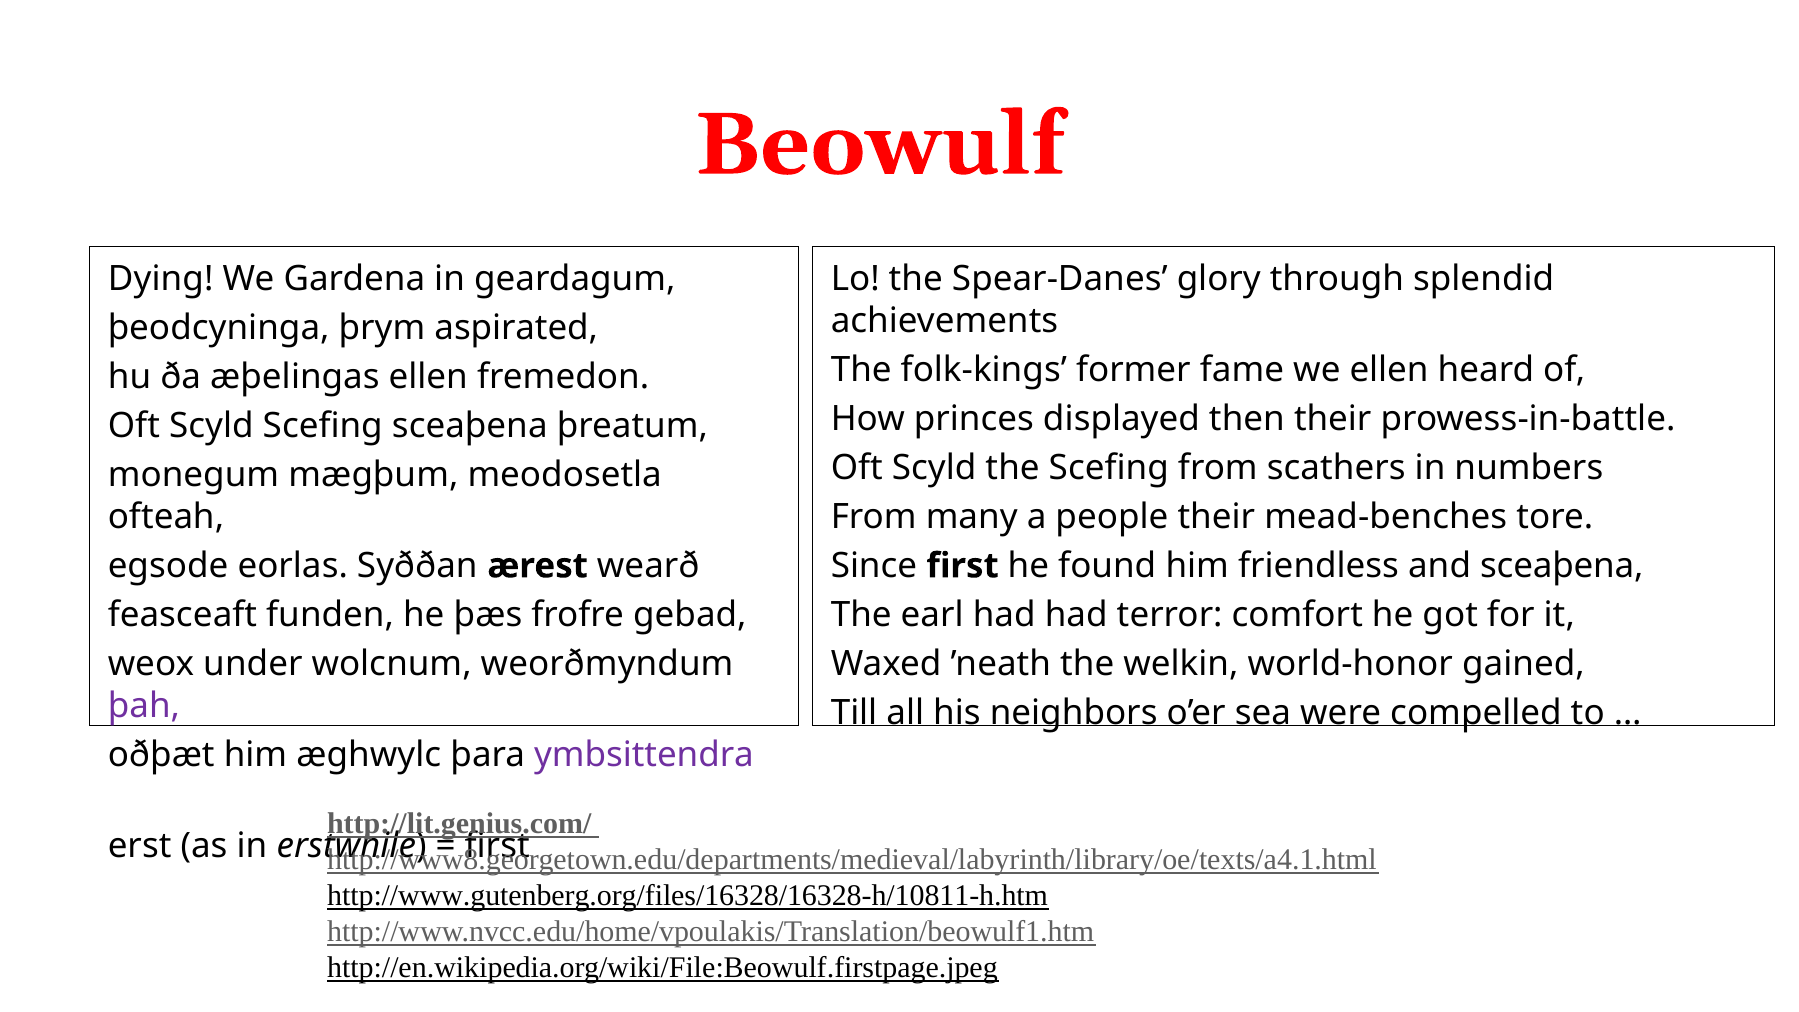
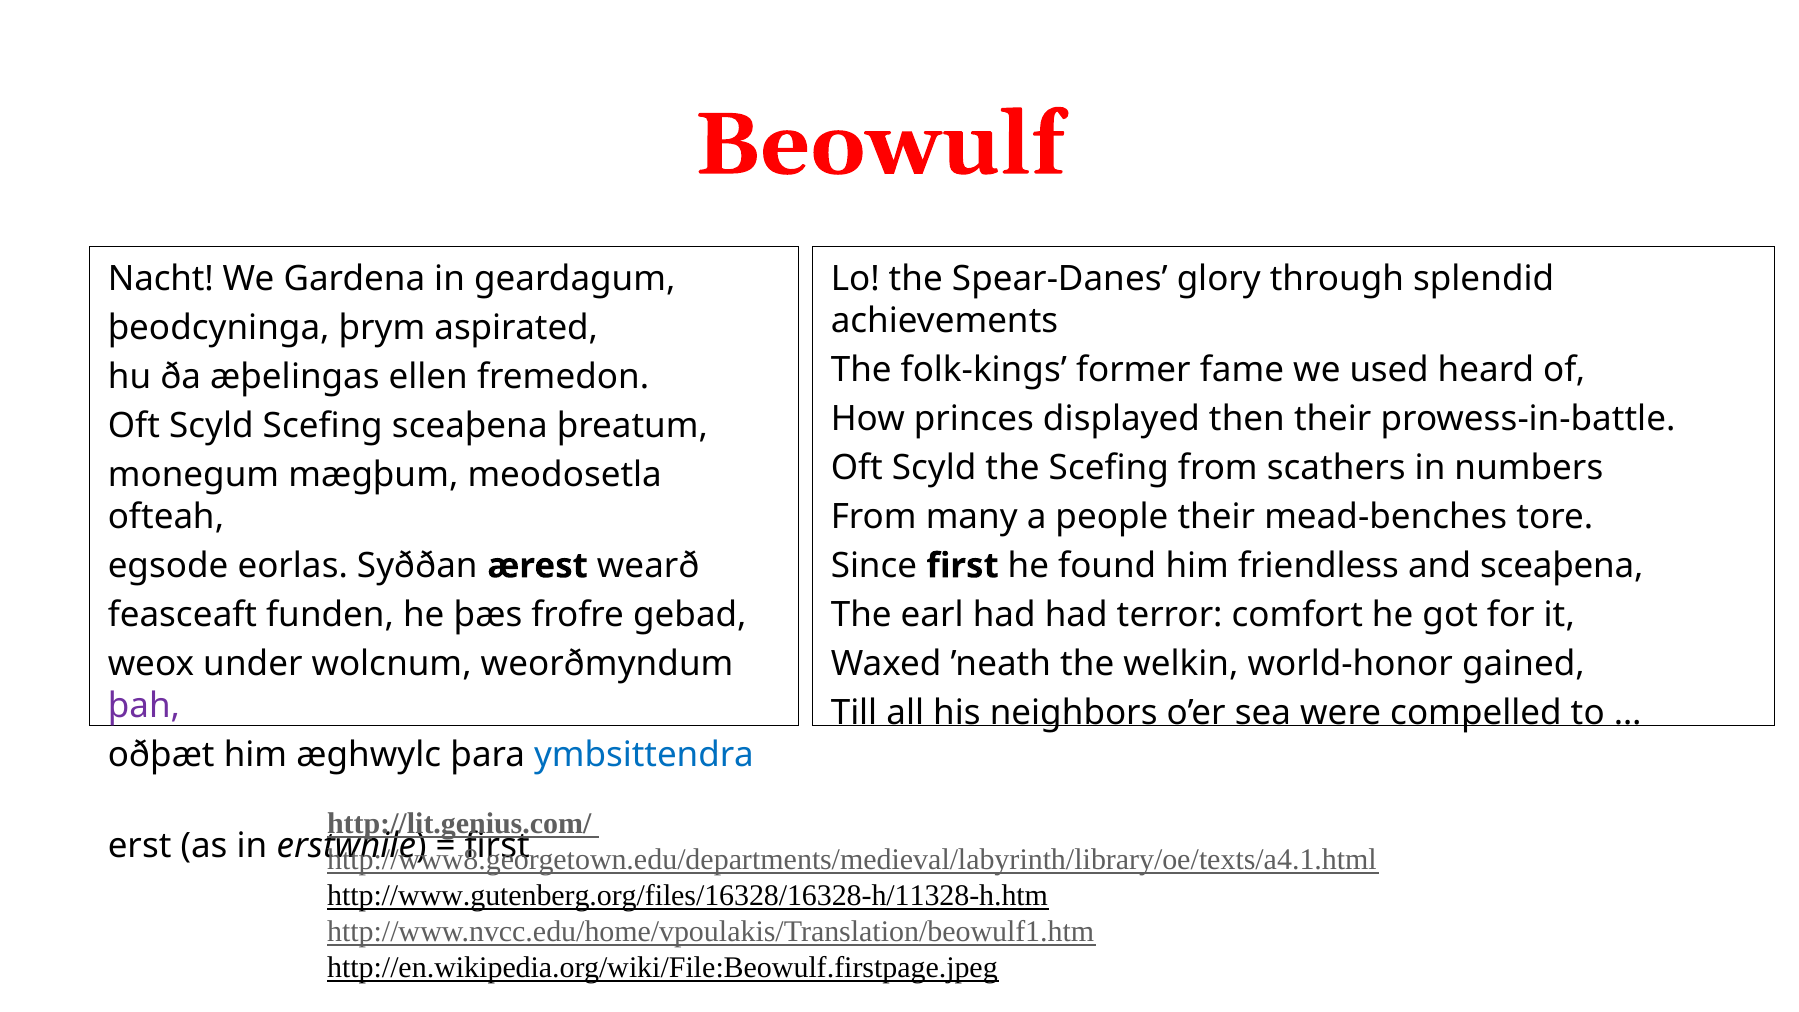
Dying: Dying -> Nacht (161, 279)
we ellen: ellen -> used (1389, 370)
ymbsittendra colour: purple -> blue (644, 755)
http://www.gutenberg.org/files/16328/16328-h/10811-h.htm: http://www.gutenberg.org/files/16328/16328-h/10811-h.htm -> http://www.gutenberg.org/files/16328/16328-h/11328-h.htm (688, 896)
